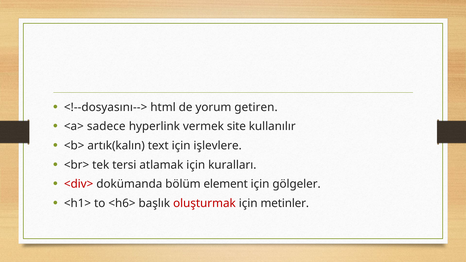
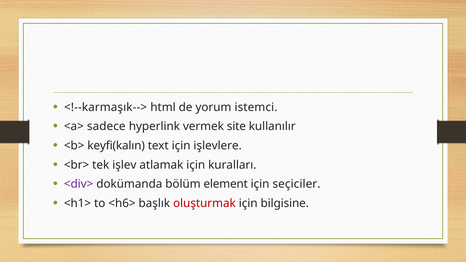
<!--dosyasını-->: <!--dosyasını--> -> <!--karmaşık--> (106, 107)
getiren: getiren -> istemci (256, 107)
artık(kalın: artık(kalın -> keyfi(kalın (116, 146)
tersi: tersi -> işlev (124, 165)
<div> colour: red -> purple (79, 184)
gölgeler: gölgeler -> seçiciler (296, 184)
metinler: metinler -> bilgisine (285, 203)
